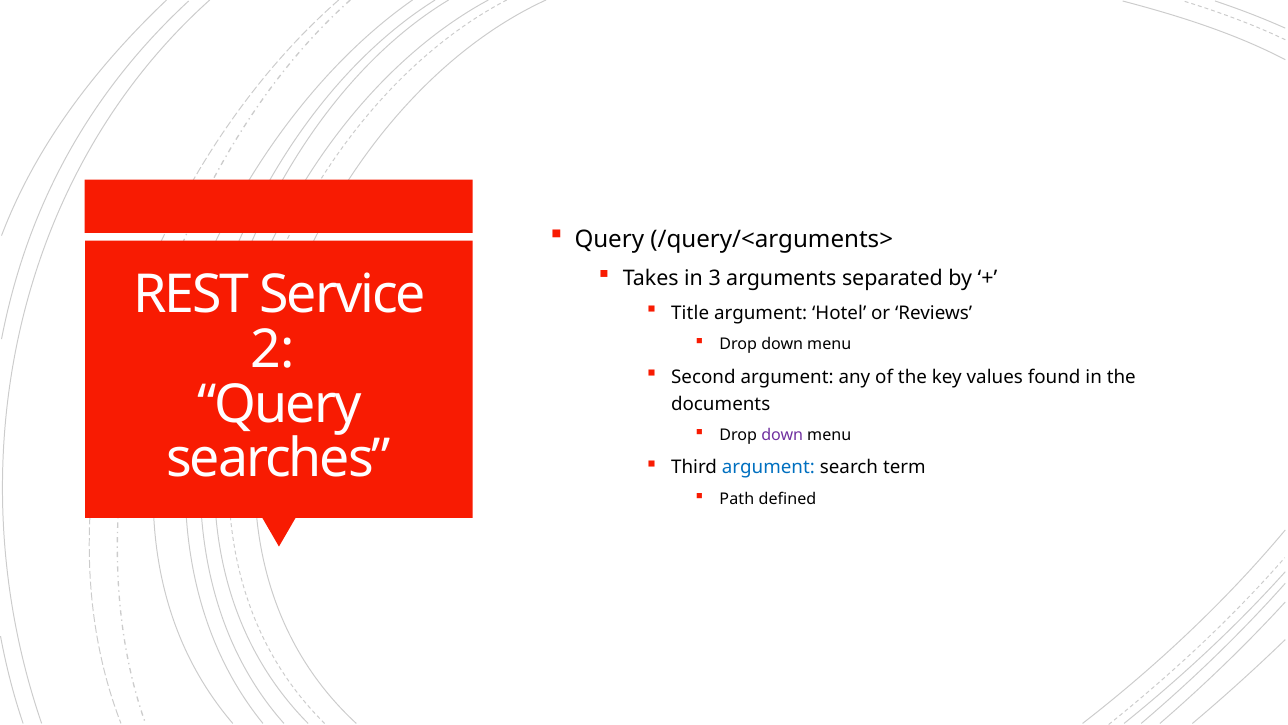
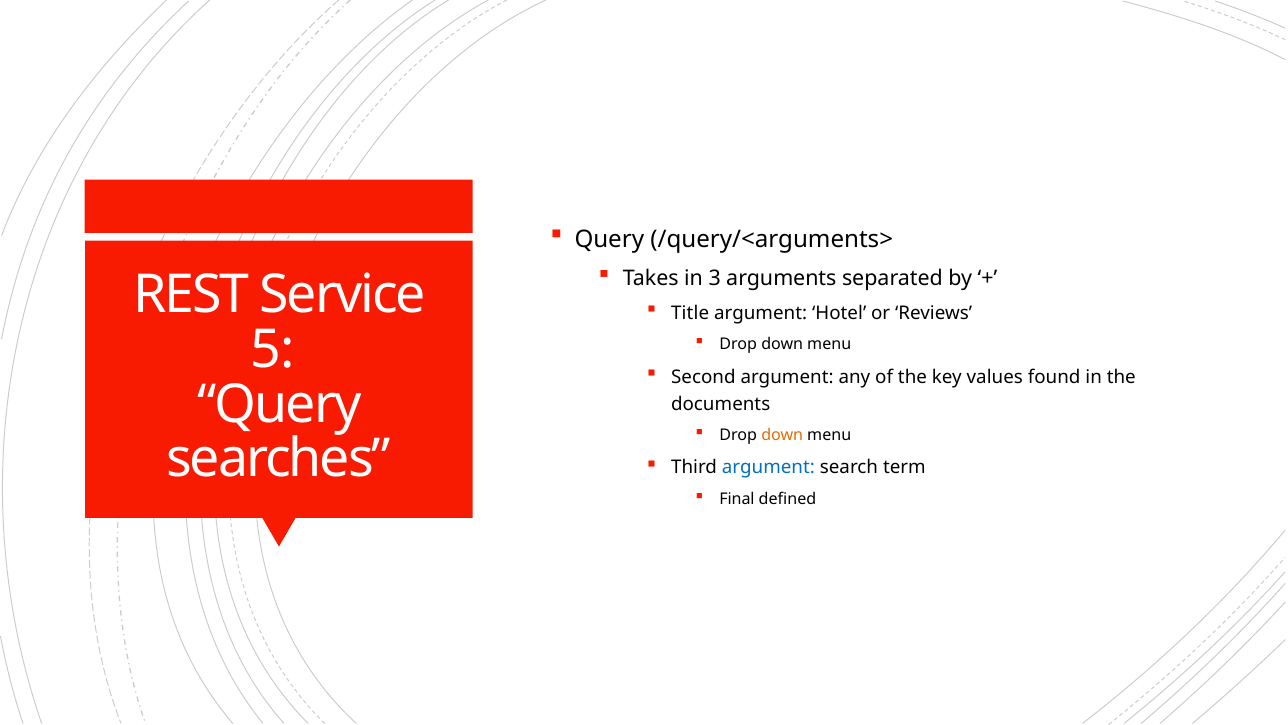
2: 2 -> 5 (273, 349)
down colour: purple -> orange (782, 435)
Path: Path -> Final (737, 499)
